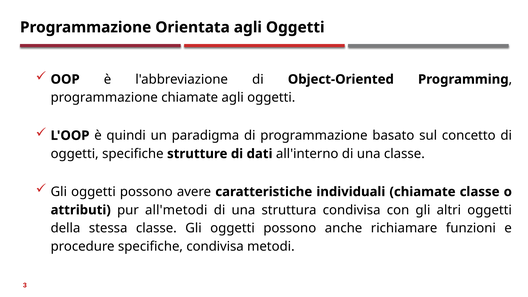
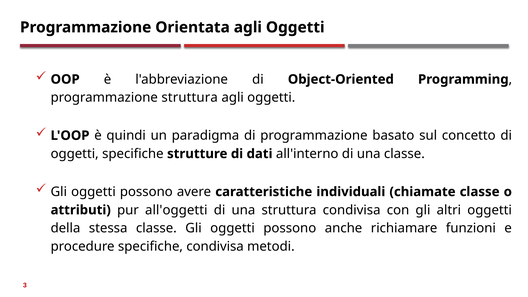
programmazione chiamate: chiamate -> struttura (190, 98)
all'metodi: all'metodi -> all'oggetti (176, 210)
